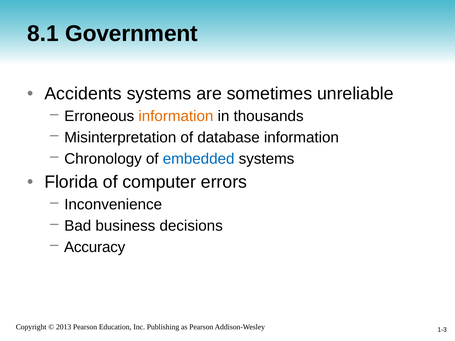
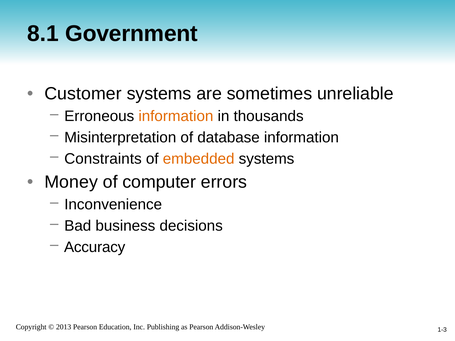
Accidents: Accidents -> Customer (83, 94)
Chronology: Chronology -> Constraints (103, 159)
embedded colour: blue -> orange (199, 159)
Florida: Florida -> Money (71, 182)
